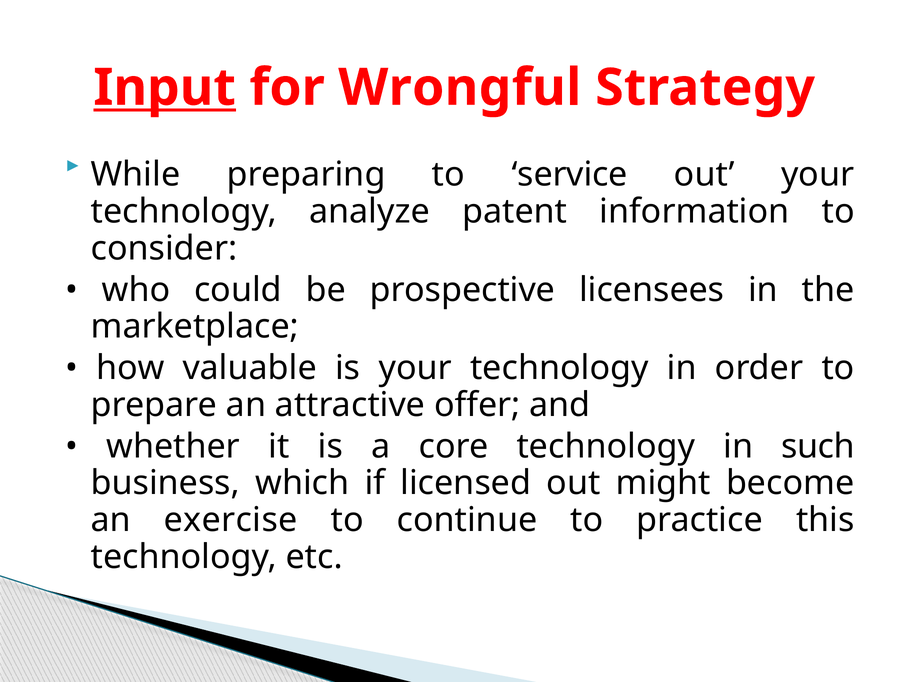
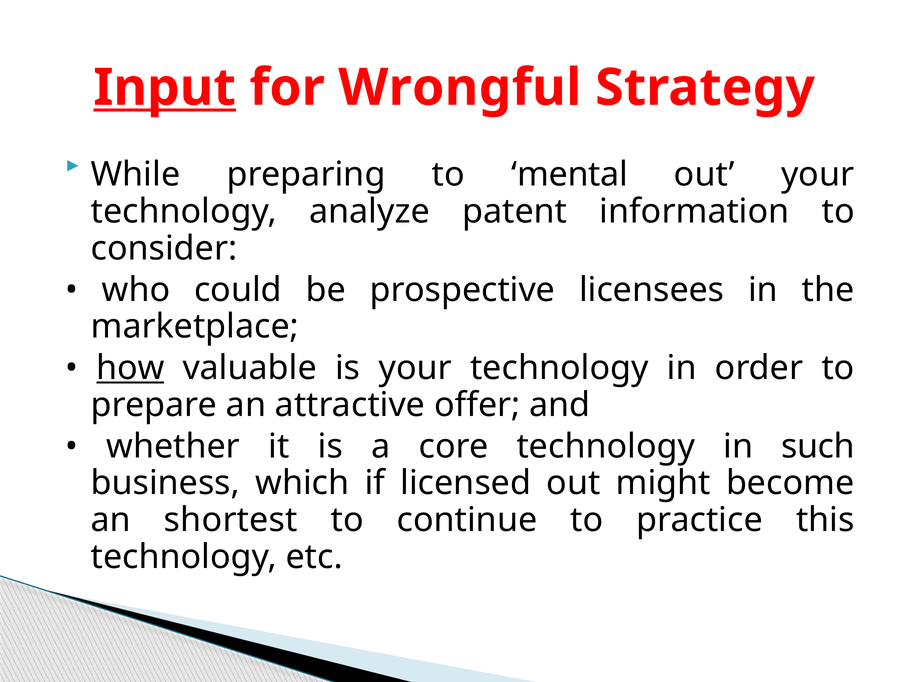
service: service -> mental (570, 175)
how underline: none -> present (130, 368)
exercise: exercise -> shortest (231, 520)
